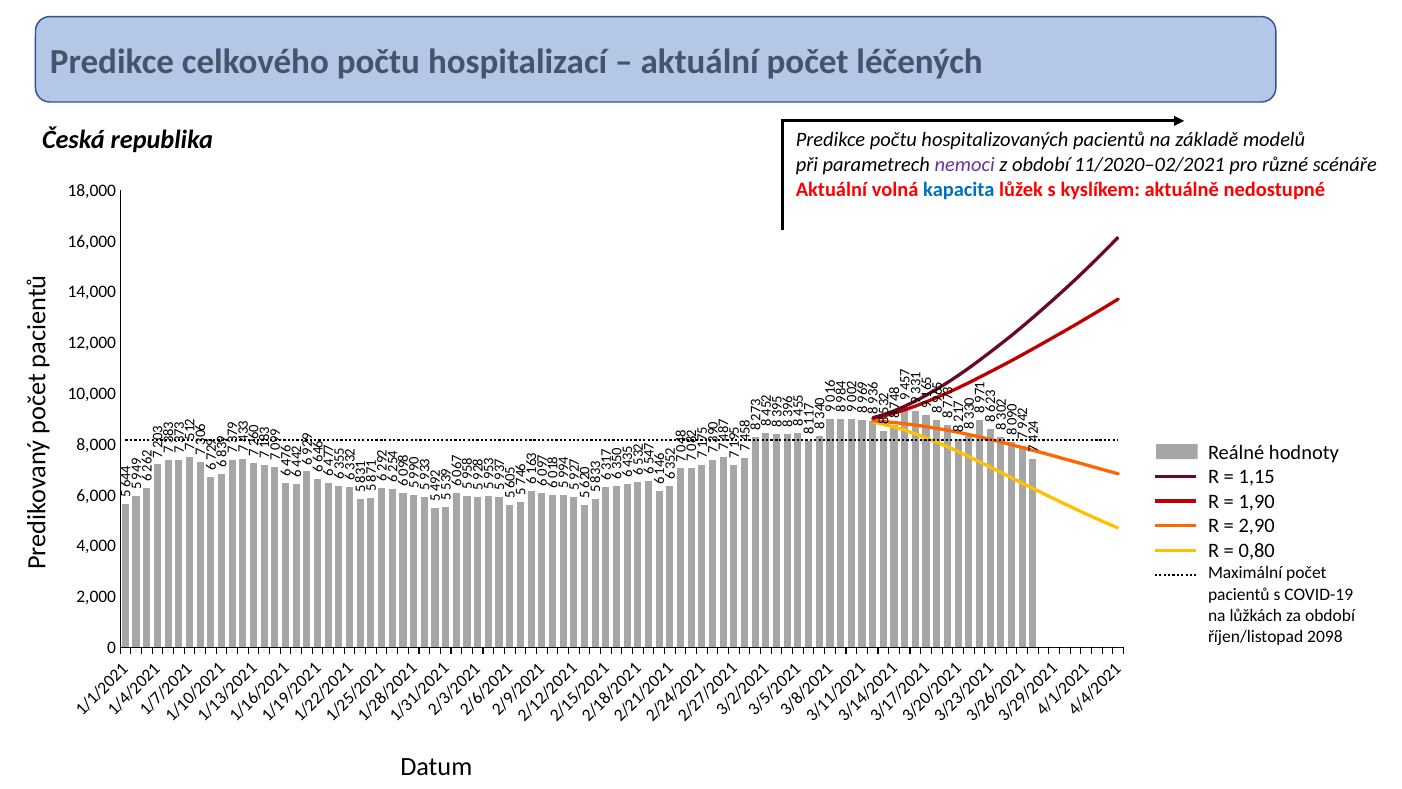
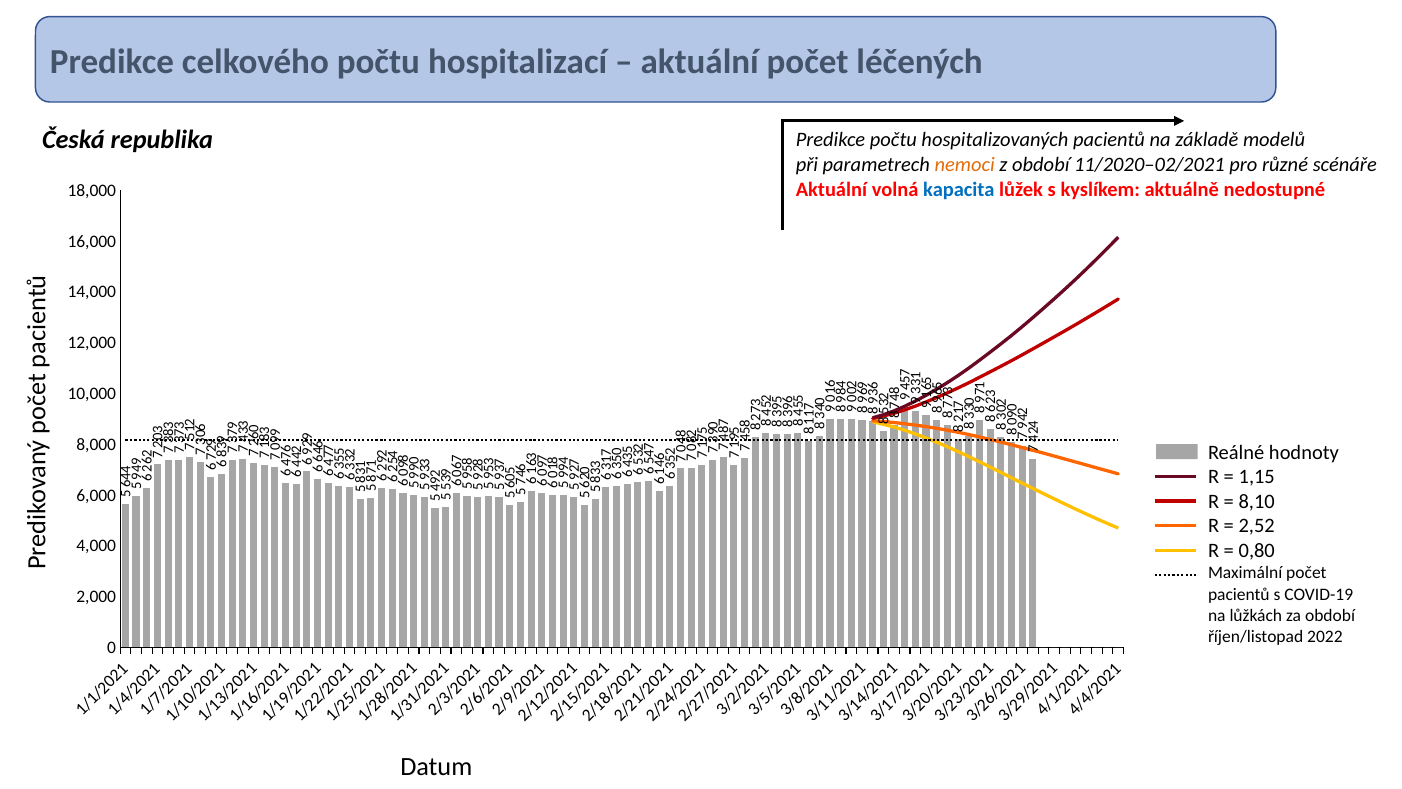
nemoci colour: purple -> orange (965, 164)
1,90: 1,90 -> 8,10 (1257, 501)
2,90: 2,90 -> 2,52 (1257, 526)
2098: 2098 -> 2022 (1325, 636)
